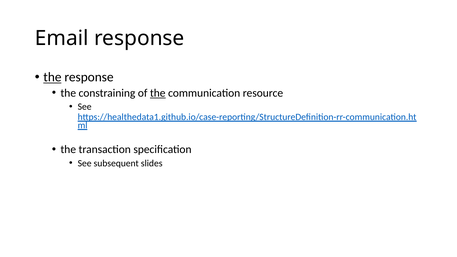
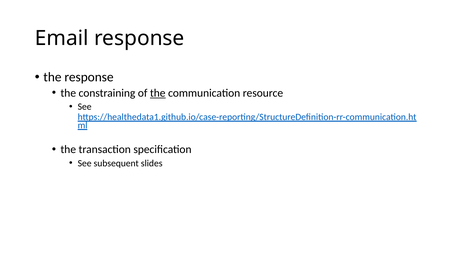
the underline: present -> none (52, 77)
